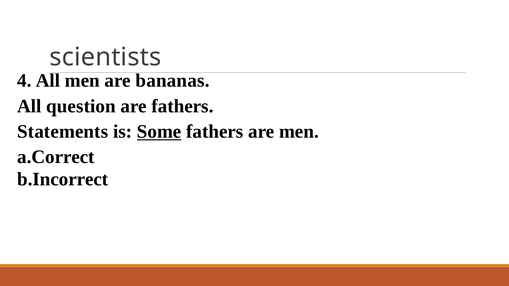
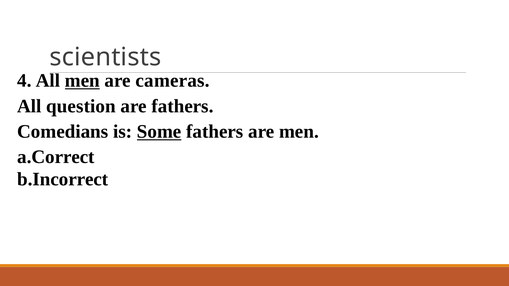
men underline: none -> present (82, 81)
bananas: bananas -> cameras (173, 81)
Statements: Statements -> Comedians (63, 132)
